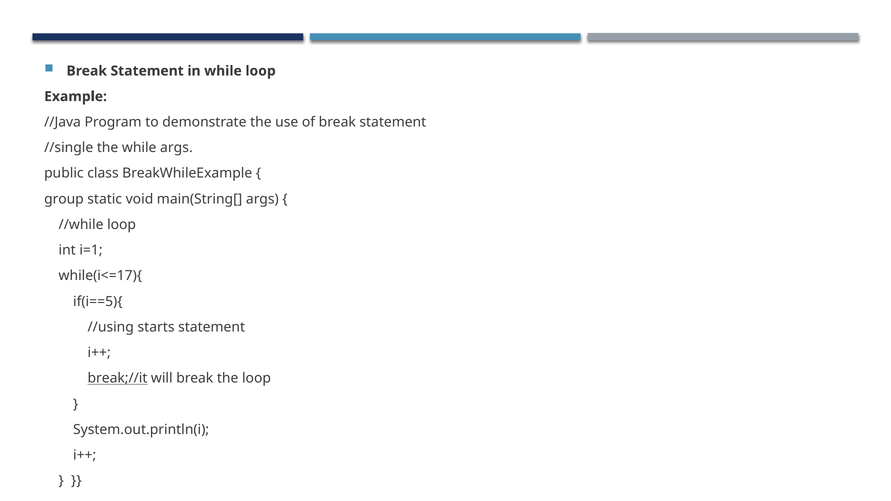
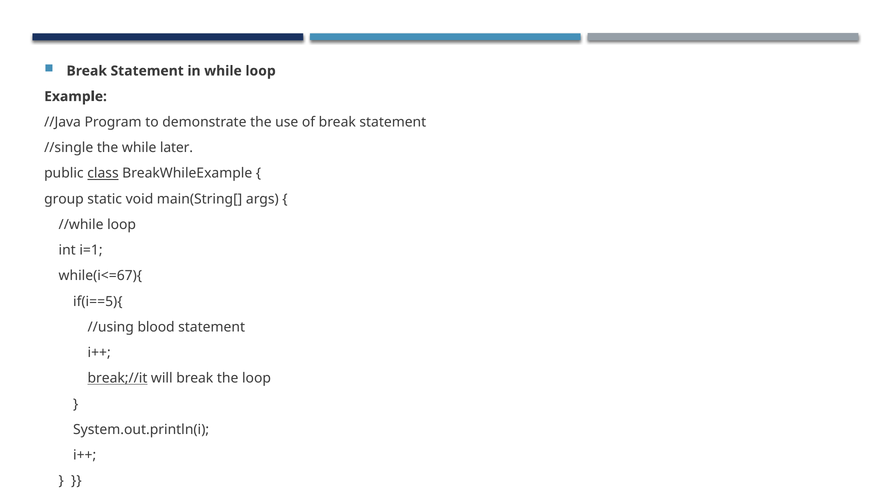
while args: args -> later (177, 148)
class underline: none -> present (103, 173)
while(i<=17){: while(i<=17){ -> while(i<=67){ (100, 276)
starts: starts -> blood (156, 327)
